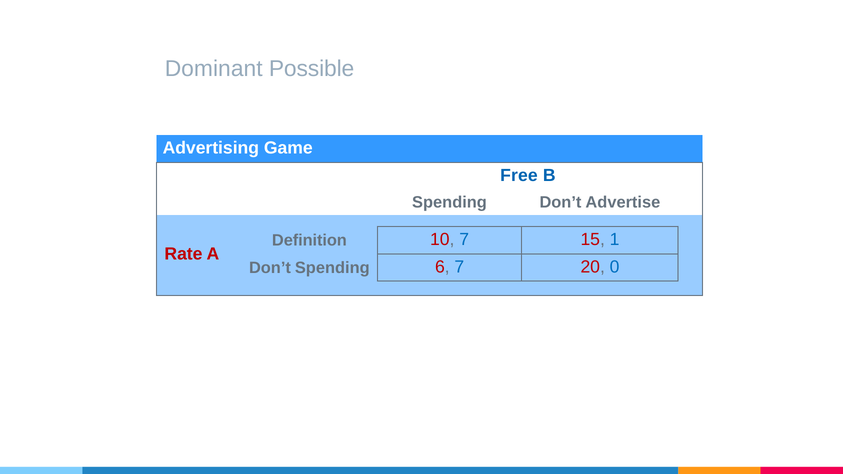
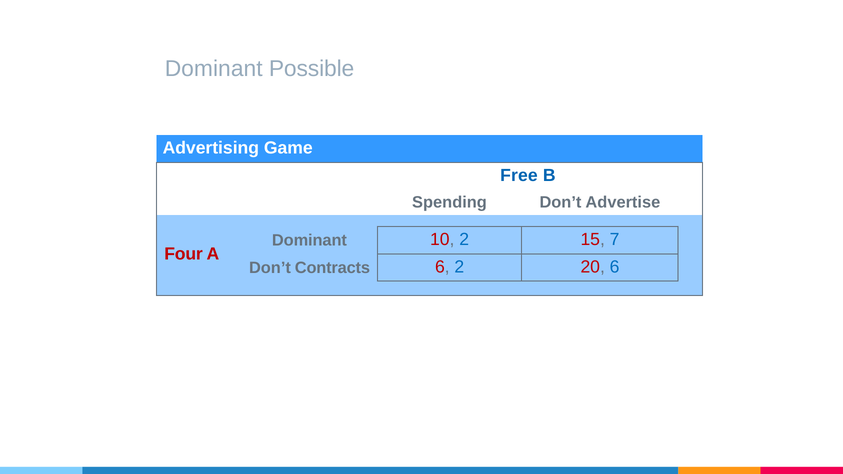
Definition: Definition -> Dominant (309, 240)
10 7: 7 -> 2 (464, 240)
1: 1 -> 7 (615, 240)
Rate: Rate -> Four (184, 254)
Don’t Spending: Spending -> Contracts (332, 268)
6 7: 7 -> 2 (459, 267)
20 0: 0 -> 6 (615, 267)
